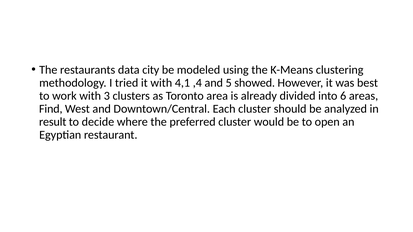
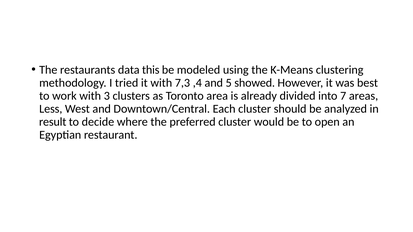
city: city -> this (151, 70)
4,1: 4,1 -> 7,3 (182, 83)
6: 6 -> 7 (343, 96)
Find: Find -> Less (51, 109)
